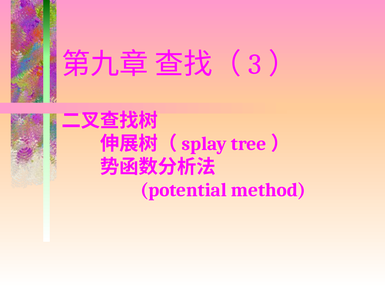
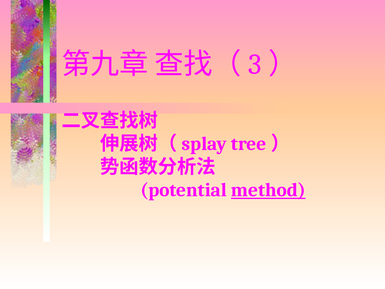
method underline: none -> present (268, 190)
